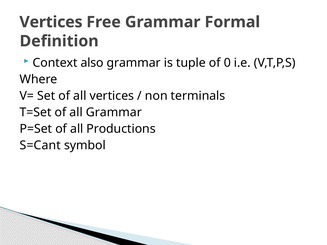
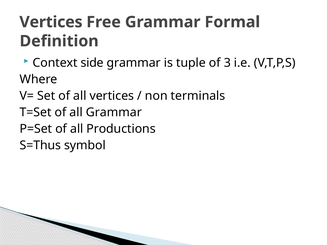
also: also -> side (92, 63)
0: 0 -> 3 (227, 63)
S=Cant: S=Cant -> S=Thus (40, 146)
